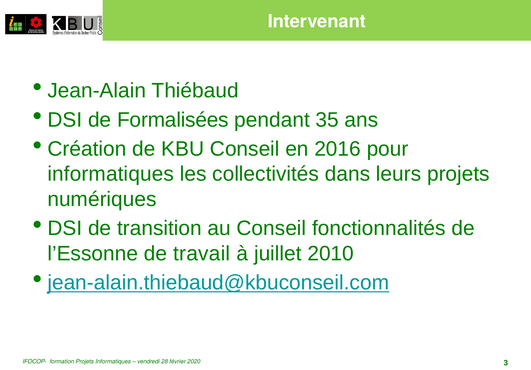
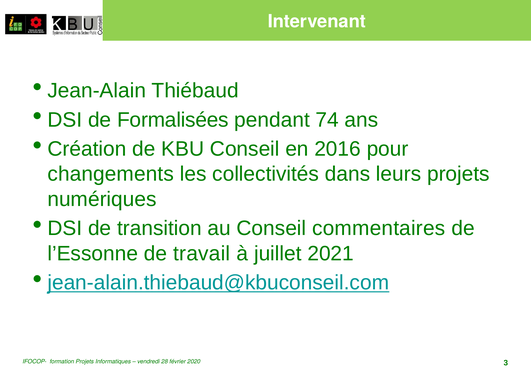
35: 35 -> 74 (327, 120)
informatiques: informatiques -> changements (111, 174)
fonctionnalités: fonctionnalités -> commentaires (379, 228)
2010: 2010 -> 2021 (331, 253)
